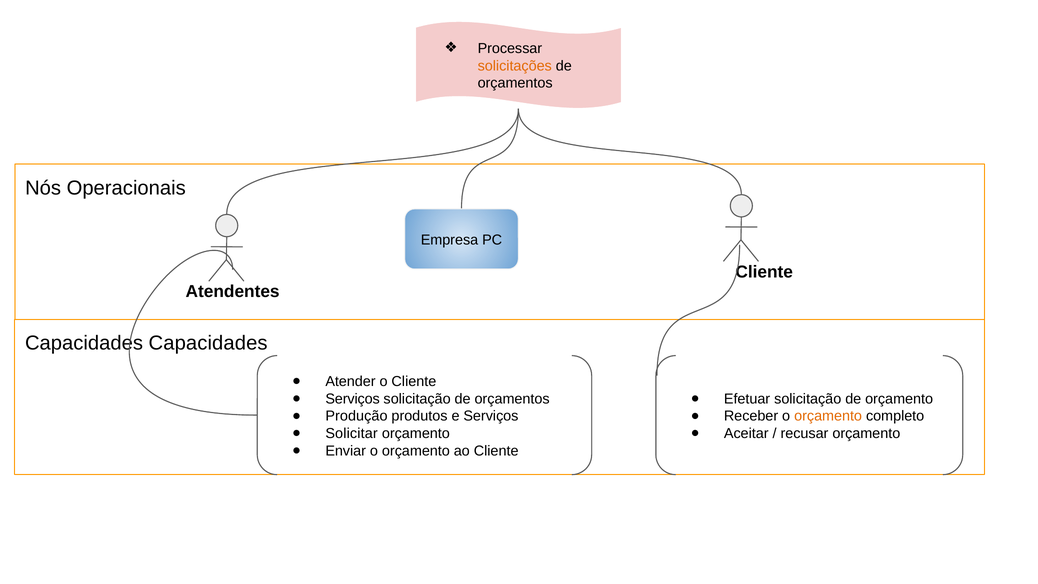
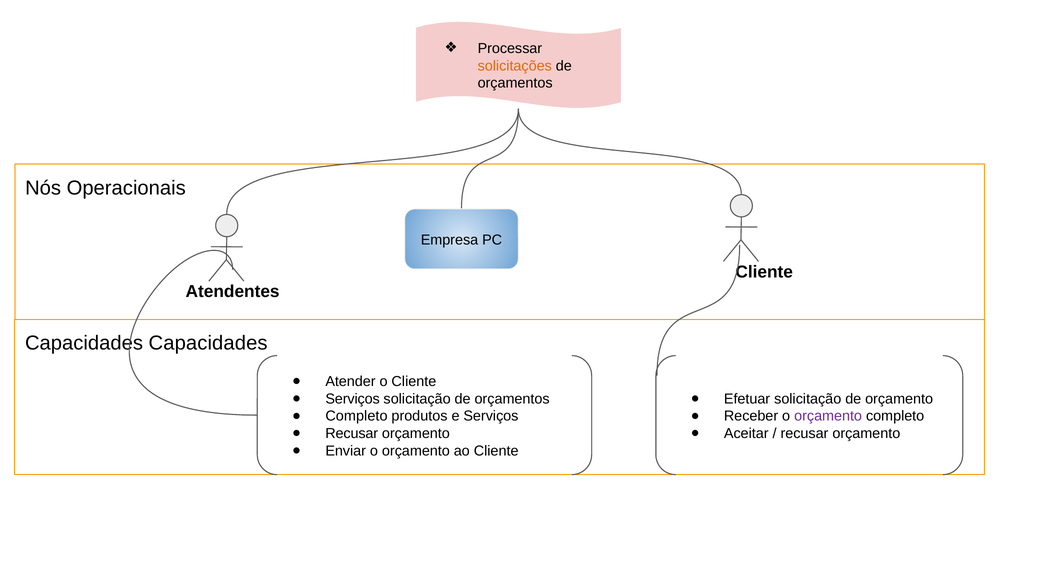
Produção: Produção -> Completo (356, 416)
orçamento colour: orange -> purple (828, 416)
Solicitar: Solicitar -> Recusar (352, 433)
